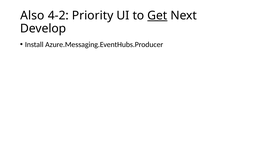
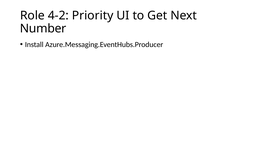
Also: Also -> Role (32, 16)
Get underline: present -> none (157, 16)
Develop: Develop -> Number (43, 29)
